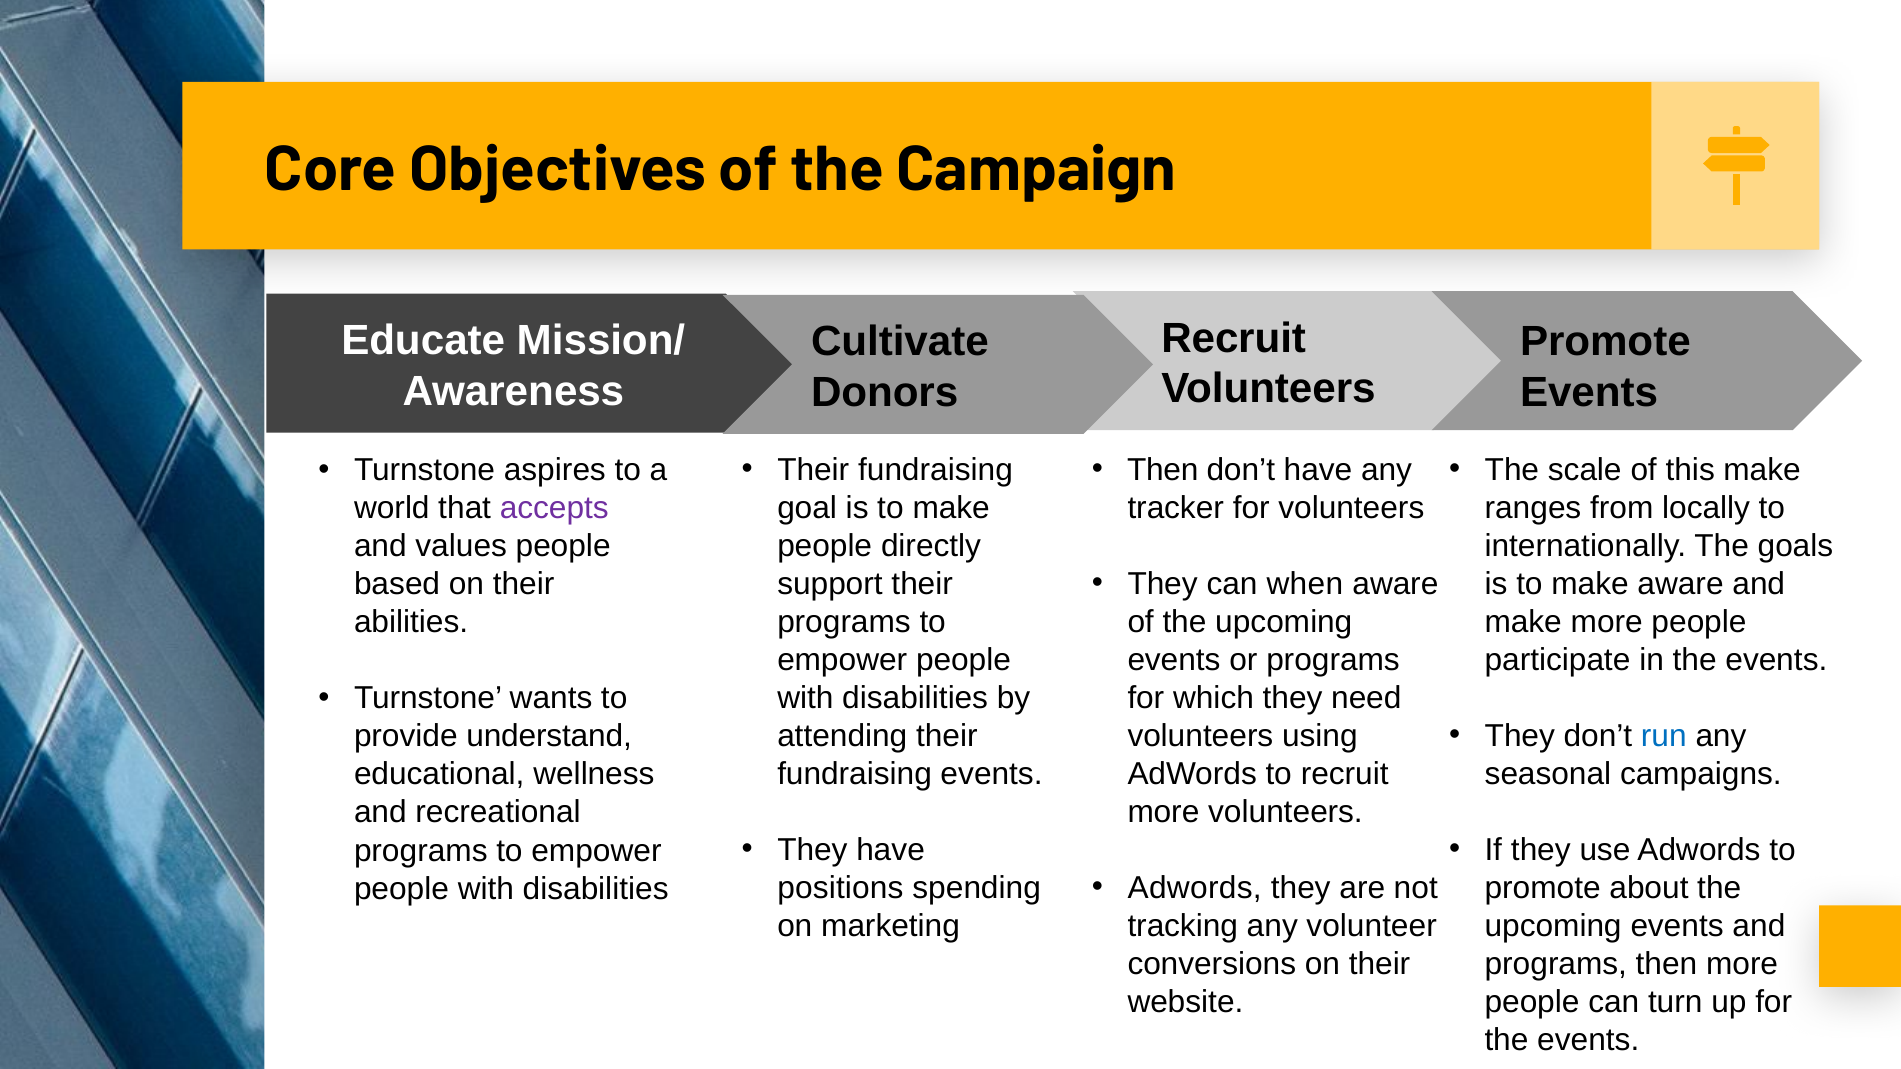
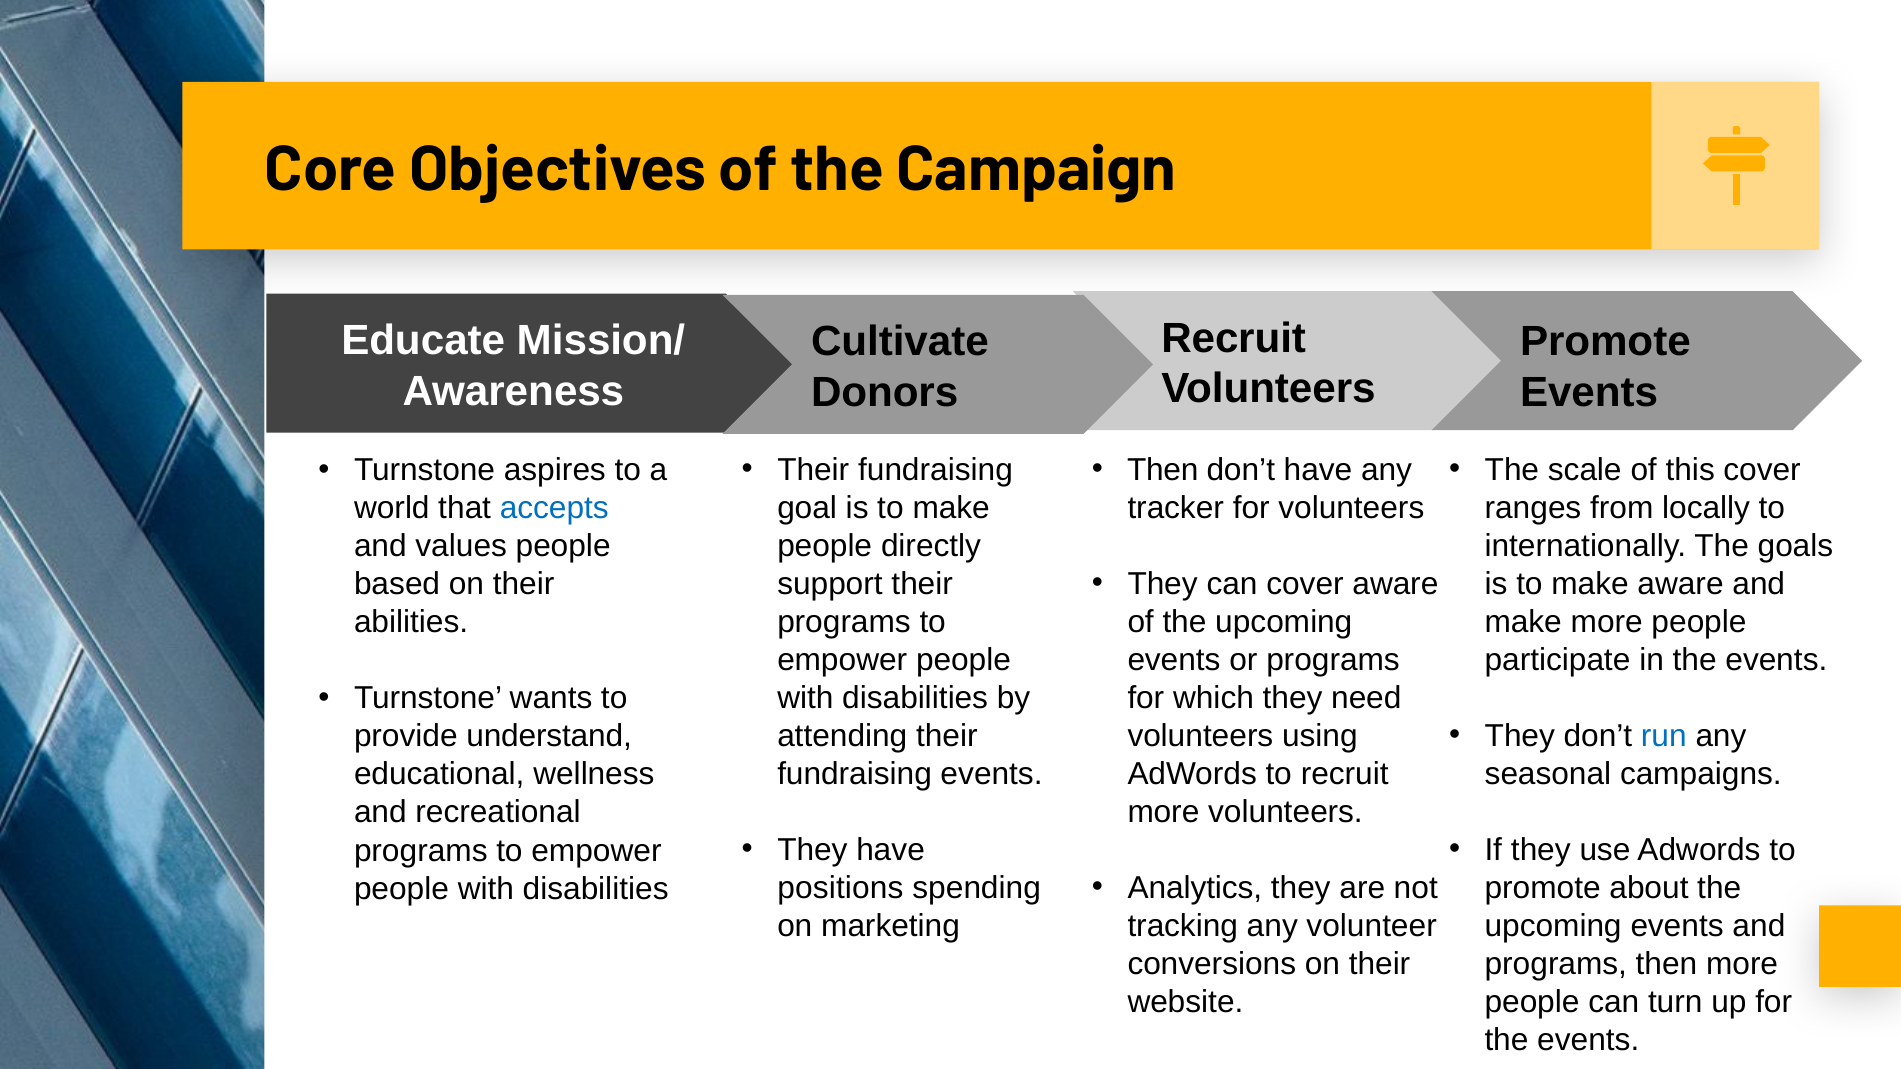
this make: make -> cover (1762, 470)
accepts colour: purple -> blue (554, 509)
can when: when -> cover (1305, 584)
Adwords: Adwords -> Analytics (1195, 888)
